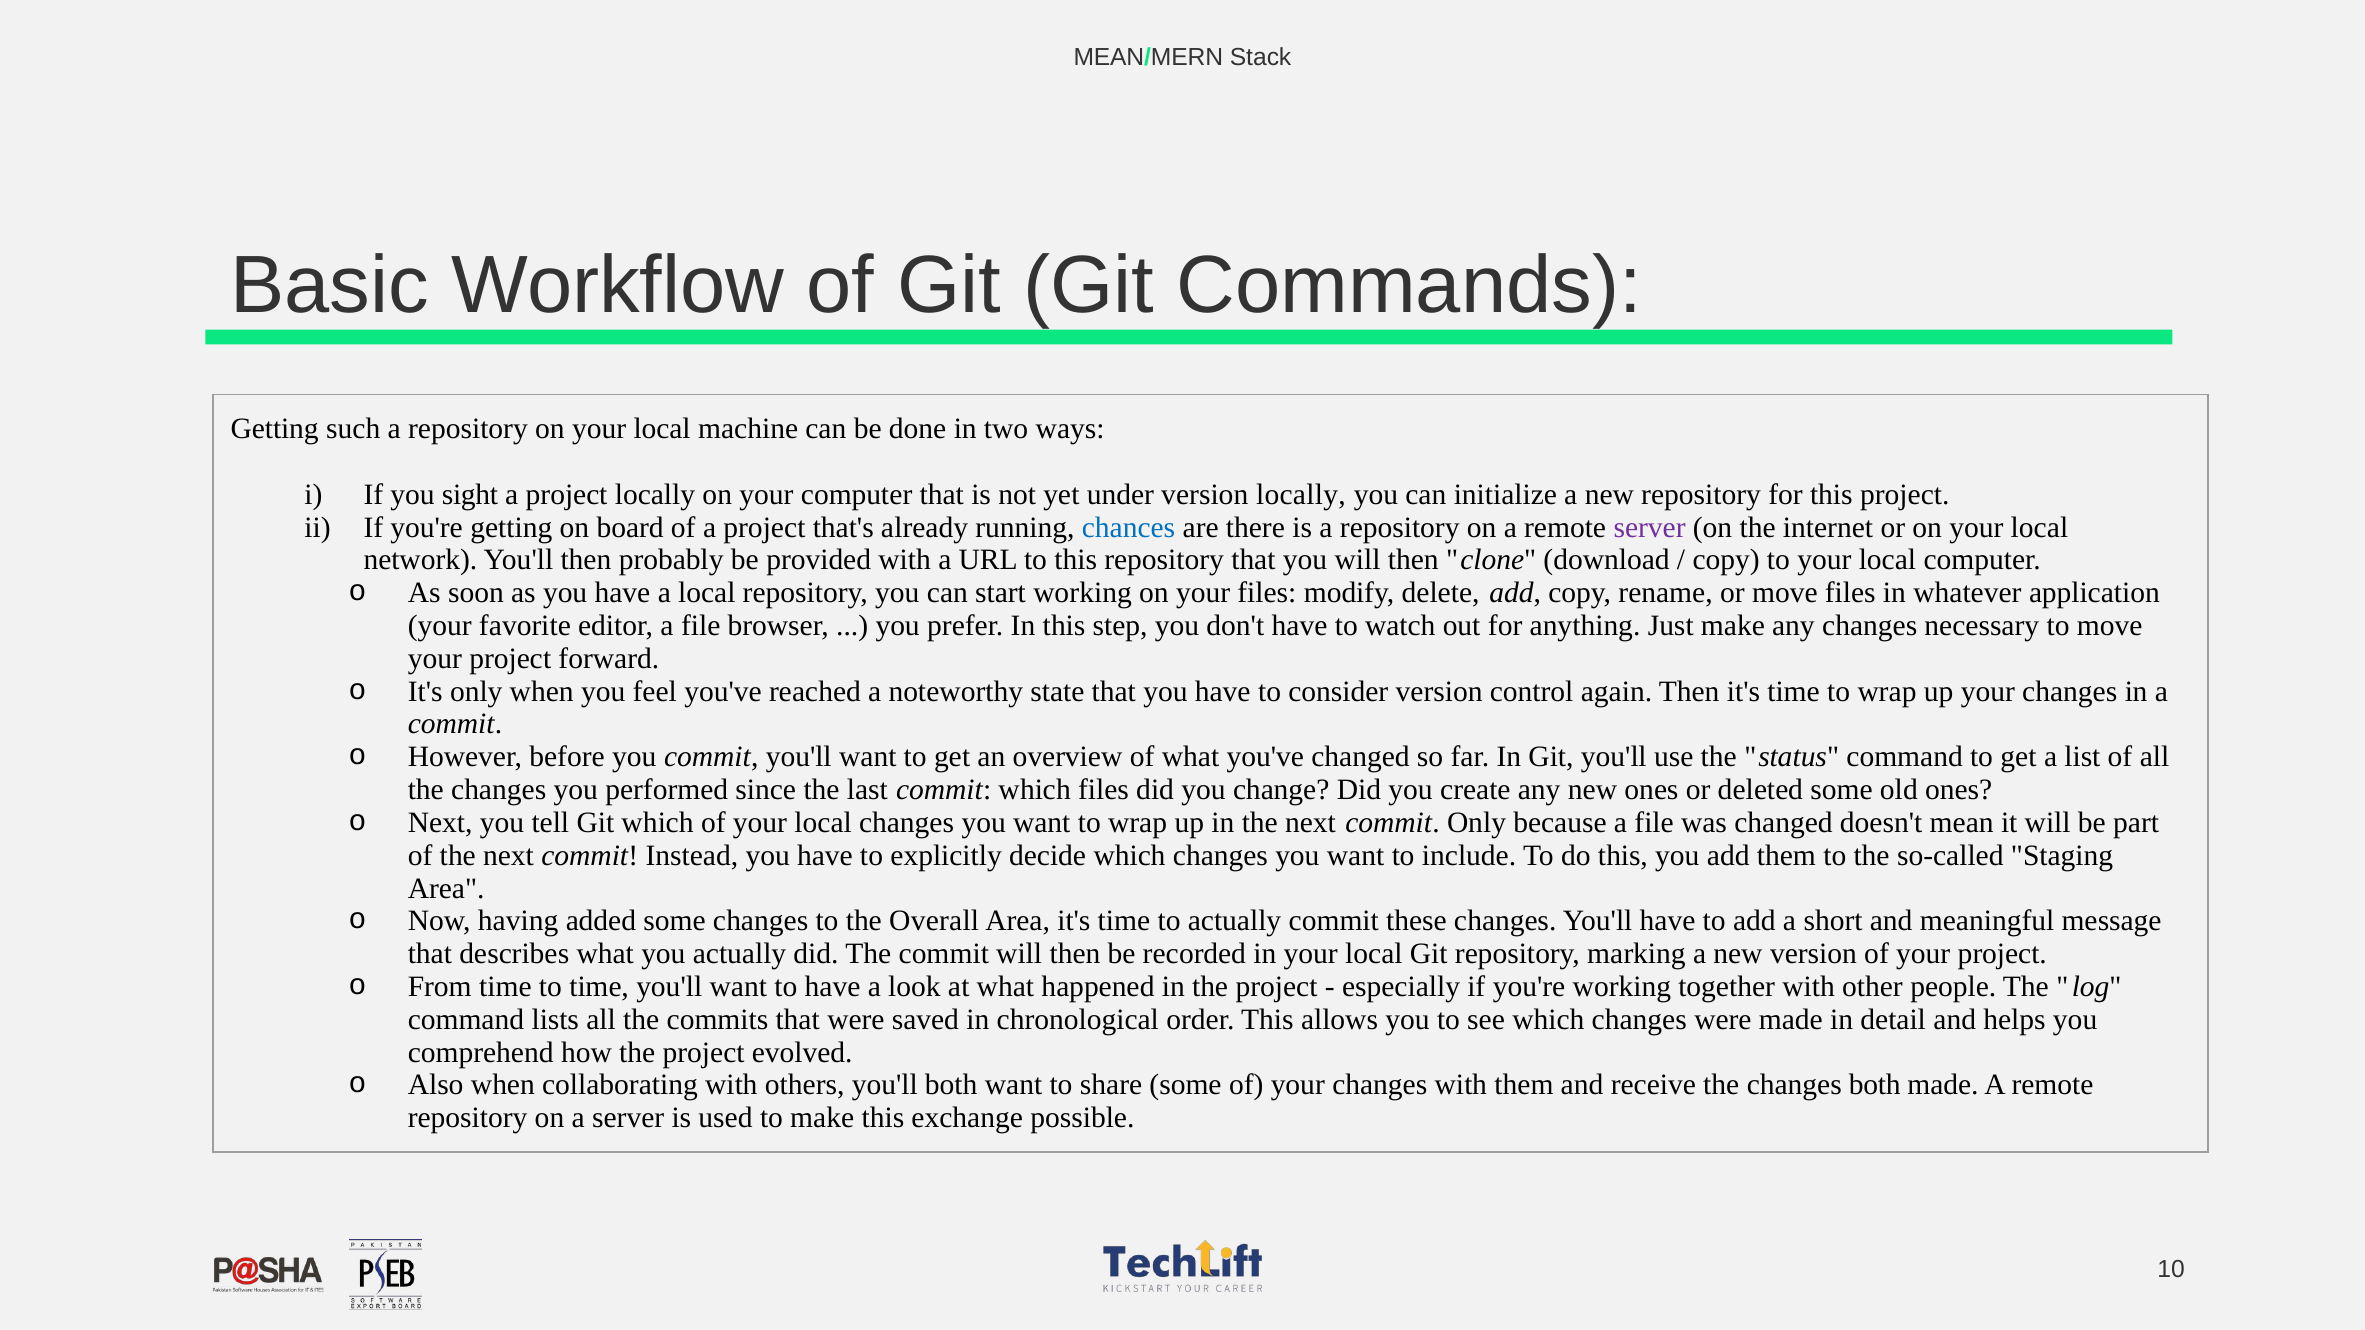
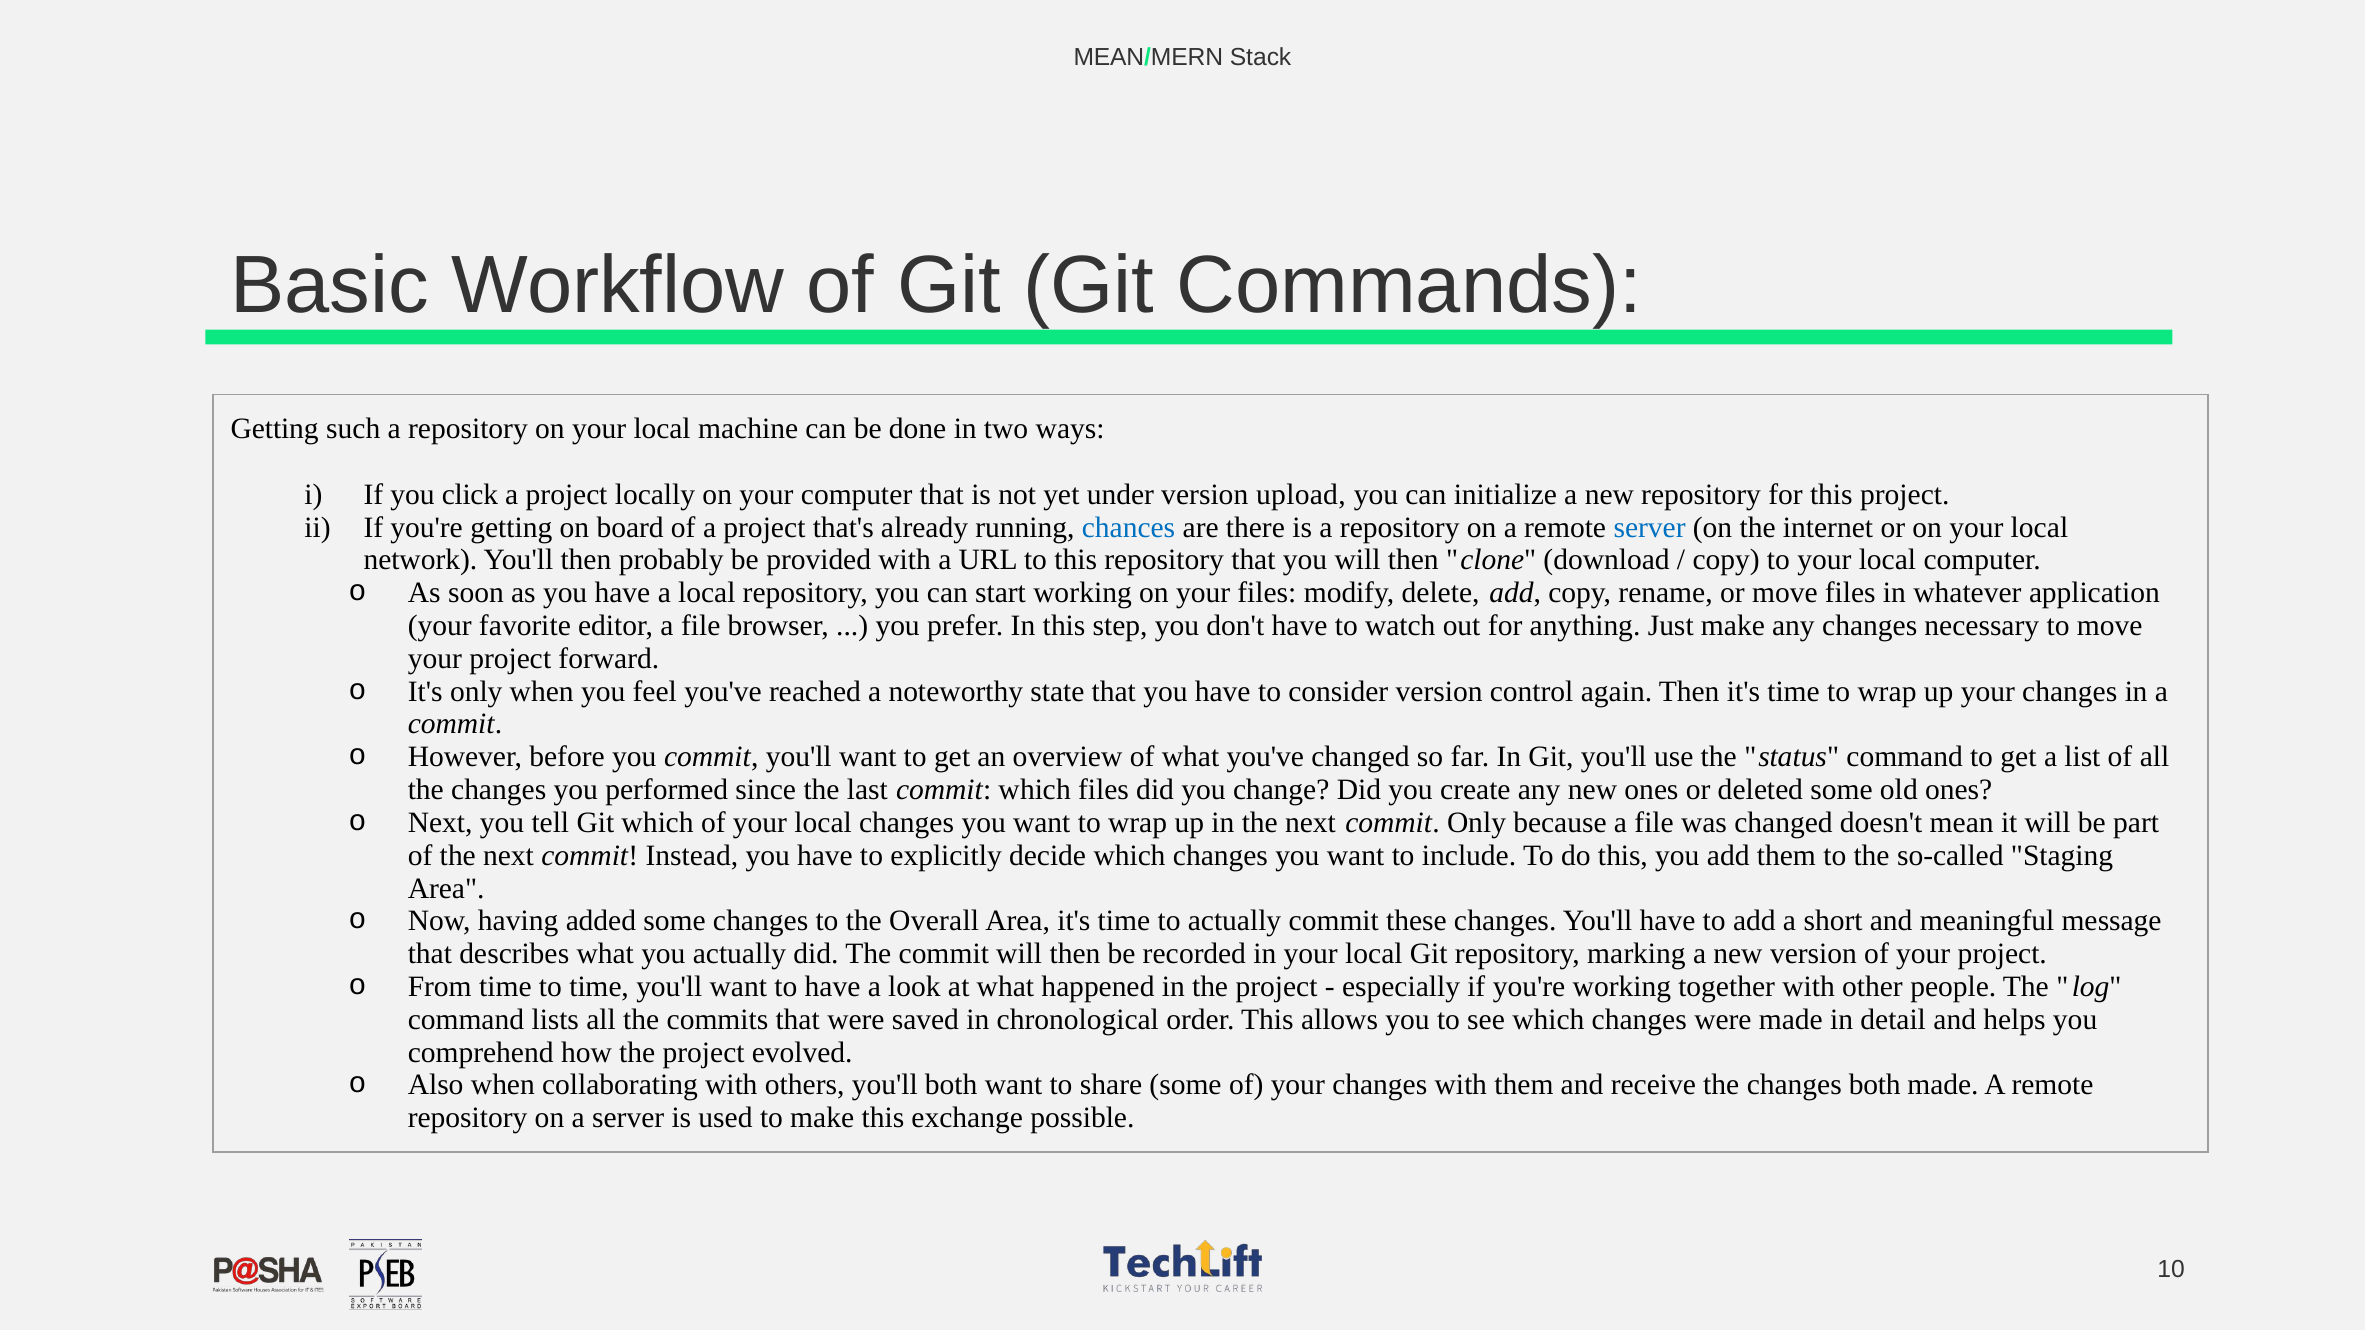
sight: sight -> click (470, 495)
version locally: locally -> upload (1301, 495)
server colour: purple -> blue (1650, 527)
